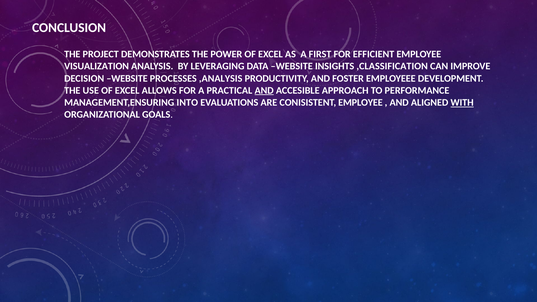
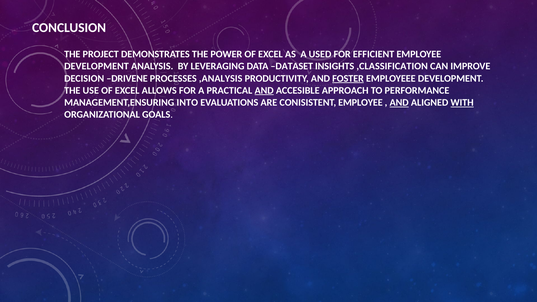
FIRST: FIRST -> USED (320, 54)
VISUALIZATION: VISUALIZATION -> DEVELOPMENT (97, 66)
DATA WEBSITE: WEBSITE -> DATASET (292, 66)
DECISION WEBSITE: WEBSITE -> DRIVENE (127, 78)
FOSTER underline: none -> present (348, 78)
AND underline: none -> present (399, 103)
